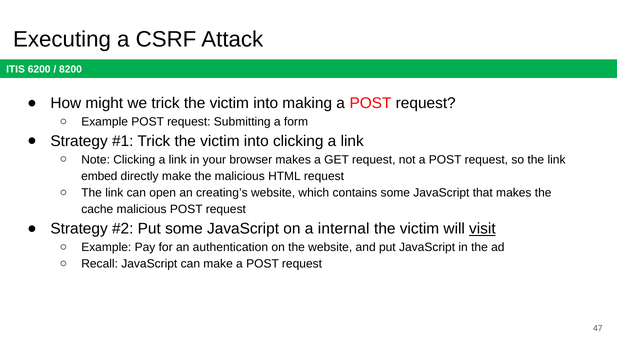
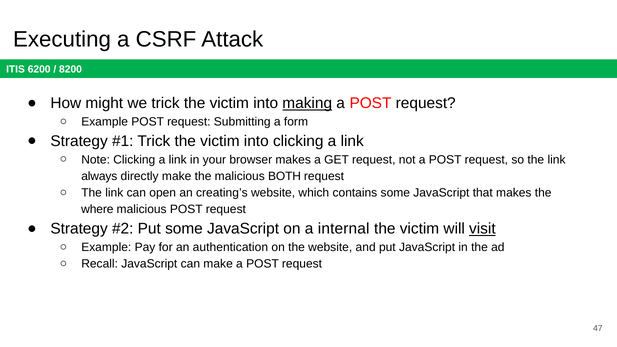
making underline: none -> present (307, 103)
embed: embed -> always (99, 176)
HTML: HTML -> BOTH (285, 176)
cache: cache -> where (97, 209)
